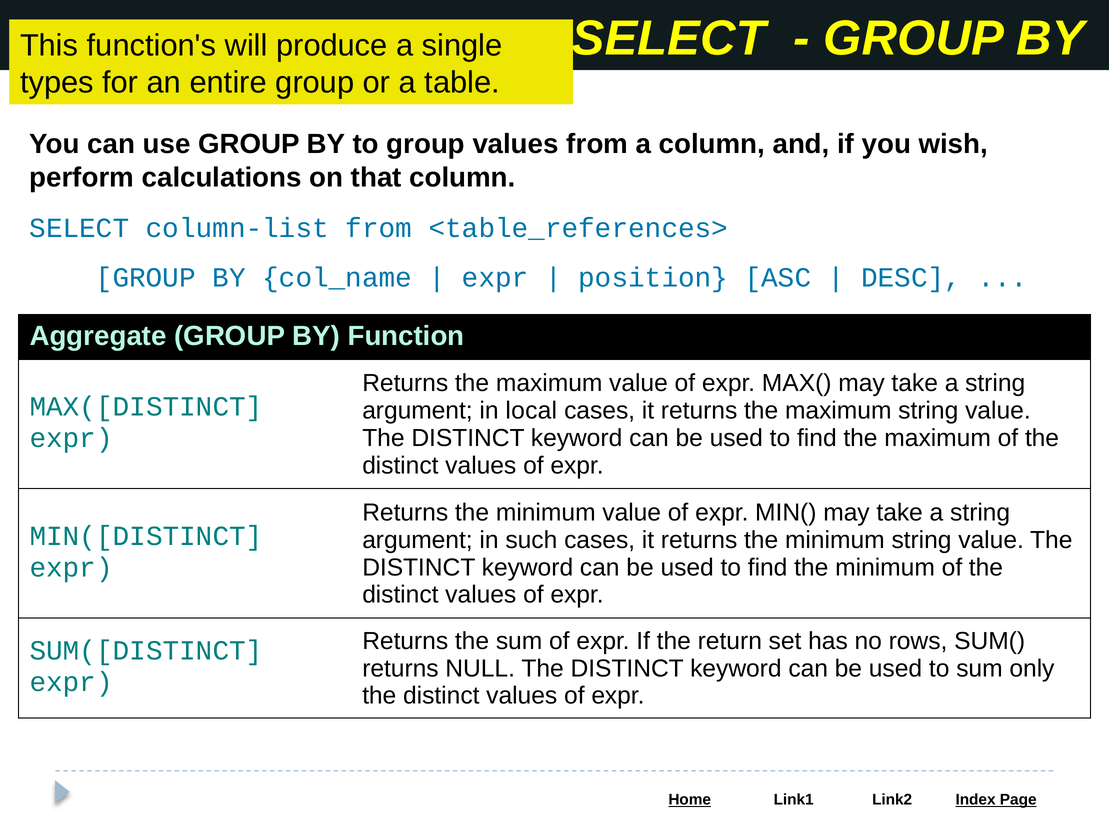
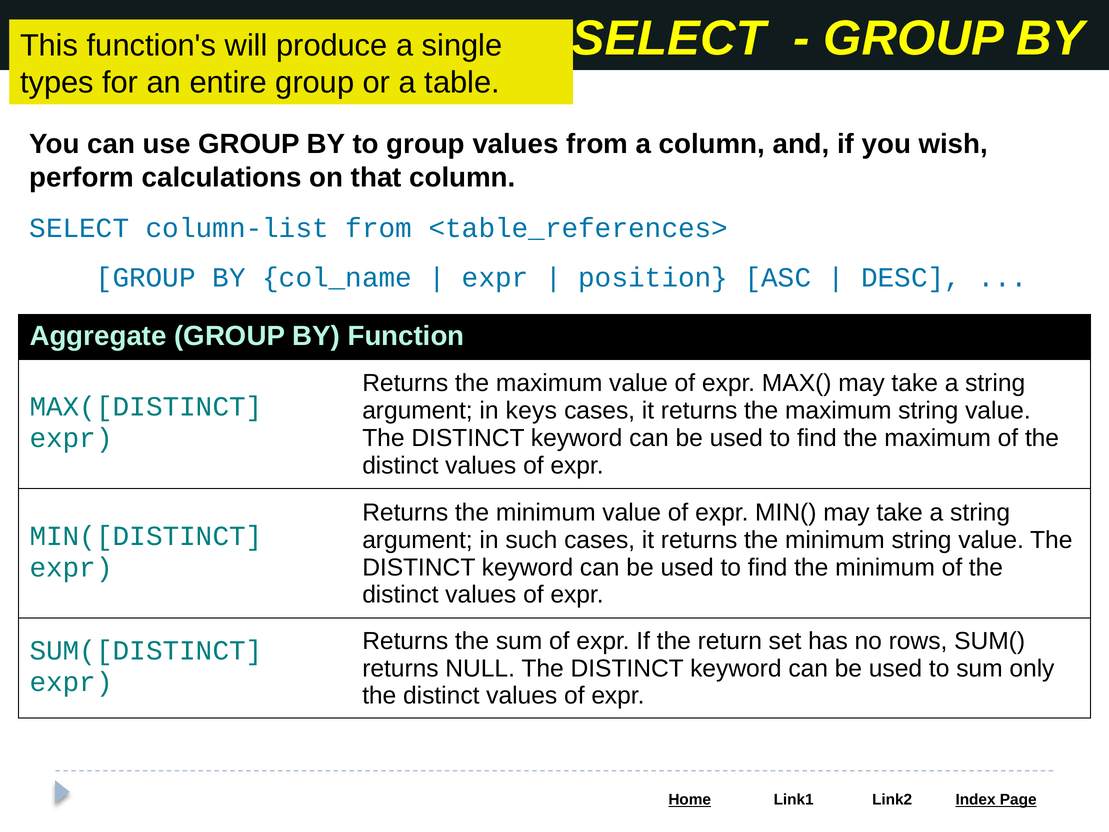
local: local -> keys (531, 411)
